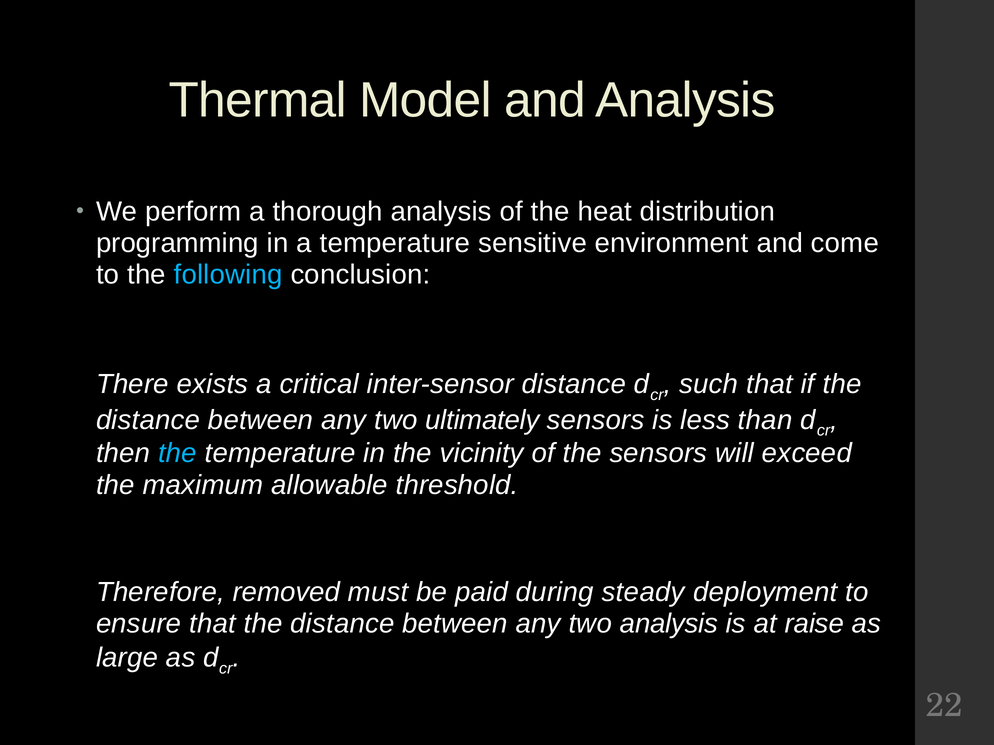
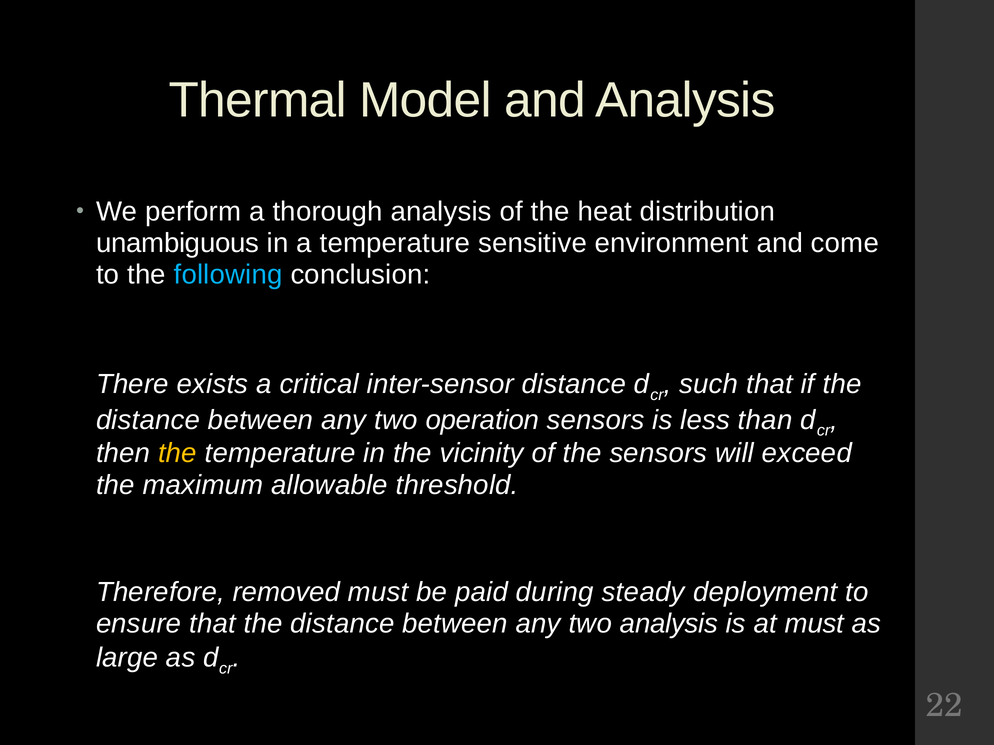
programming: programming -> unambiguous (178, 243)
ultimately: ultimately -> operation (482, 420)
the colour: light blue -> yellow (178, 454)
at raise: raise -> must (814, 624)
